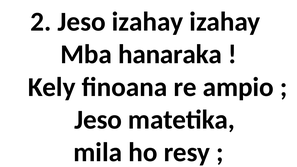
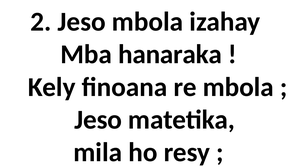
Jeso izahay: izahay -> mbola (147, 22)
re ampio: ampio -> mbola (238, 87)
